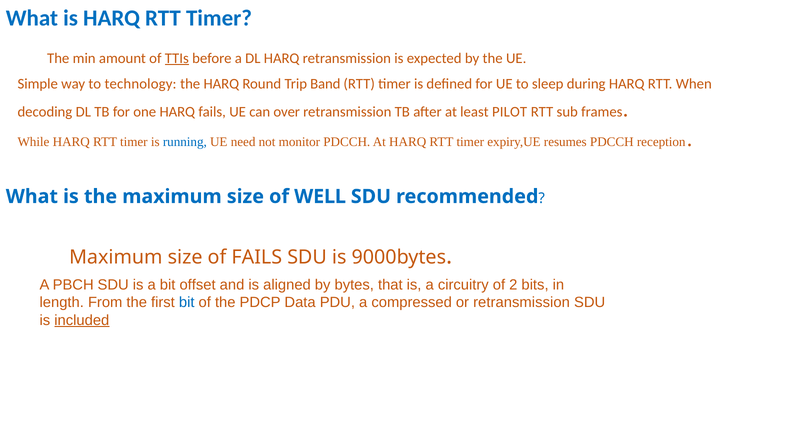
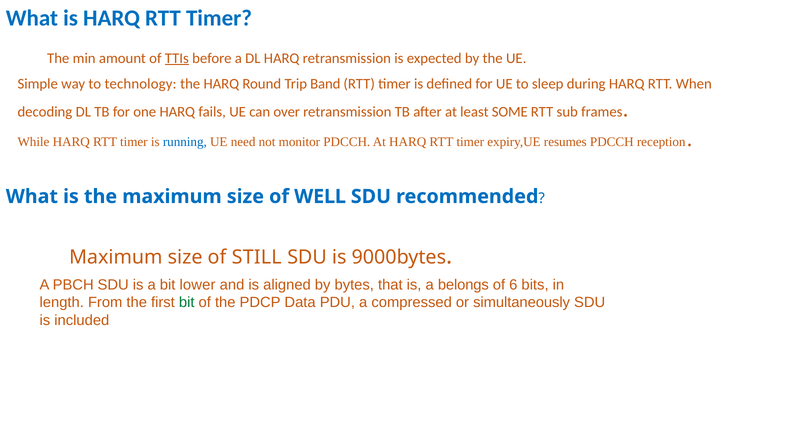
PILOT: PILOT -> SOME (510, 112)
of FAILS: FAILS -> STILL (257, 257)
offset: offset -> lower (198, 285)
circuitry: circuitry -> belongs (463, 285)
2: 2 -> 6 (513, 285)
bit colour: blue -> green (187, 303)
or retransmission: retransmission -> simultaneously (522, 303)
included underline: present -> none (82, 321)
